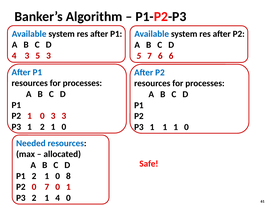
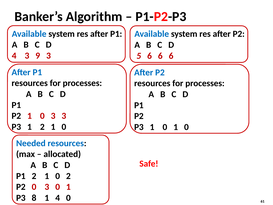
3 5: 5 -> 9 (38, 56)
5 7: 7 -> 6 (150, 56)
P3 1 1: 1 -> 0 (165, 127)
0 8: 8 -> 2 (68, 176)
P2 0 7: 7 -> 3 (47, 187)
P3 2: 2 -> 8 (34, 198)
